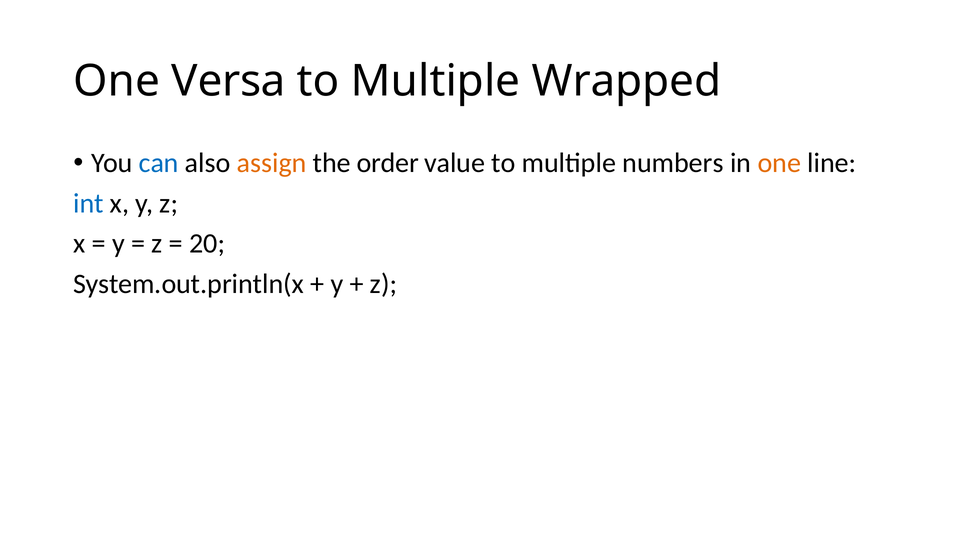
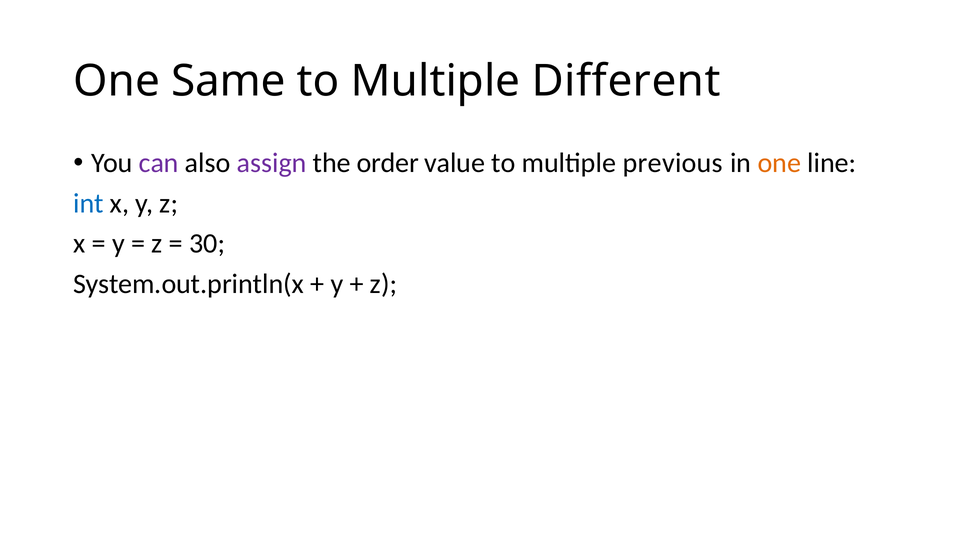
Versa: Versa -> Same (229, 81)
Wrapped: Wrapped -> Different (626, 81)
can colour: blue -> purple (159, 163)
assign colour: orange -> purple (272, 163)
numbers: numbers -> previous (673, 163)
20: 20 -> 30 (207, 244)
